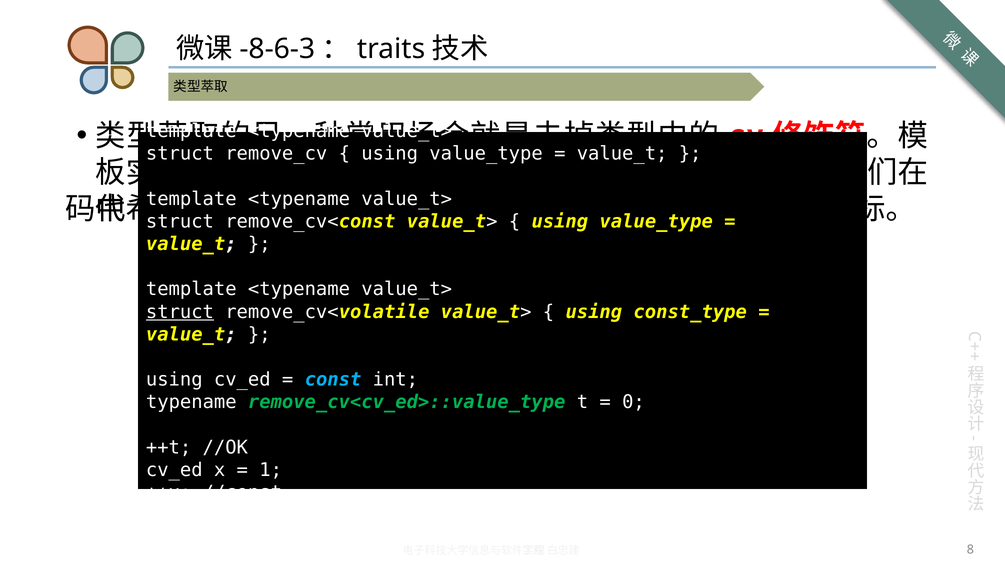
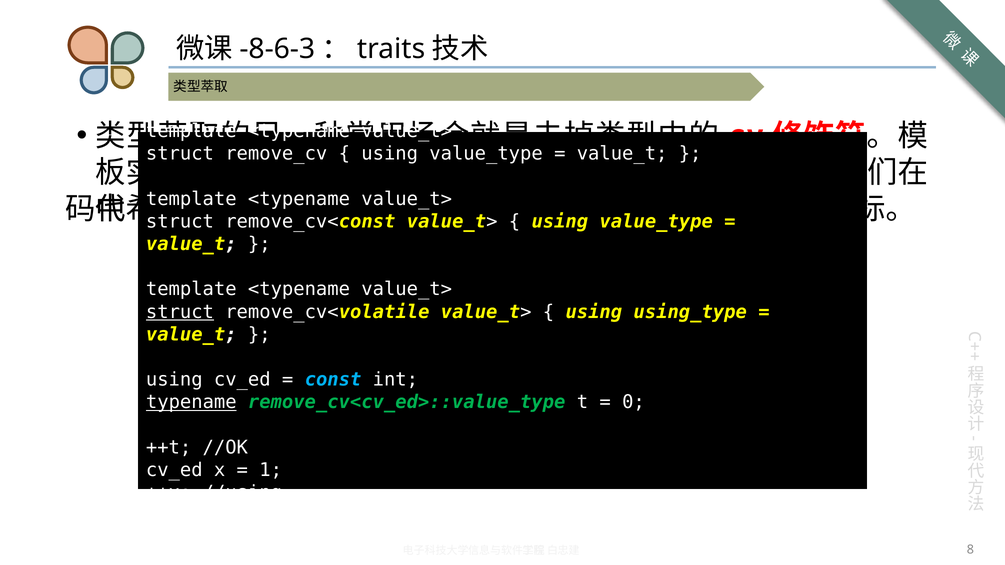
const_type: const_type -> using_type (690, 312)
typename underline: none -> present (191, 402)
//const: //const -> //using (242, 493)
